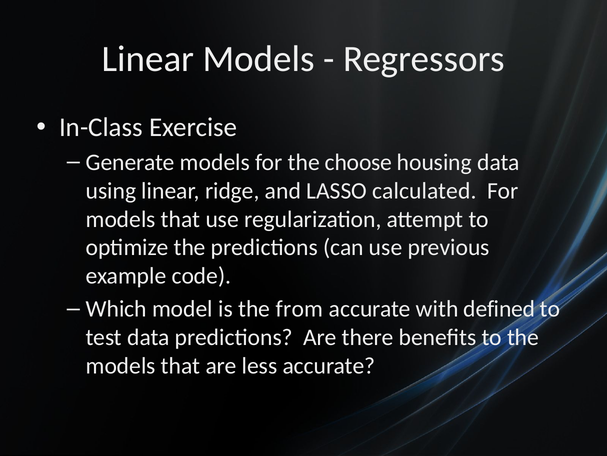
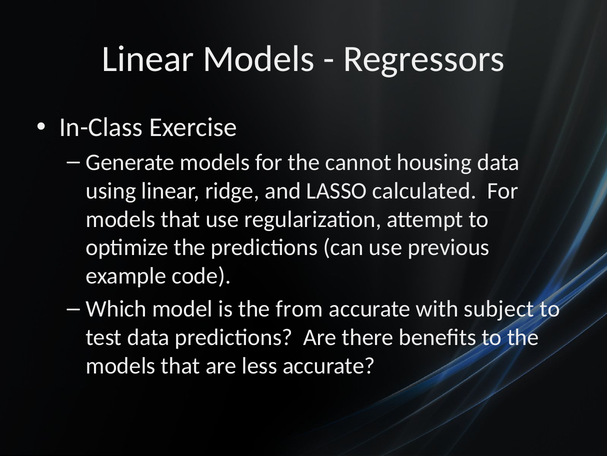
choose: choose -> cannot (358, 162)
defined: defined -> subject (499, 309)
